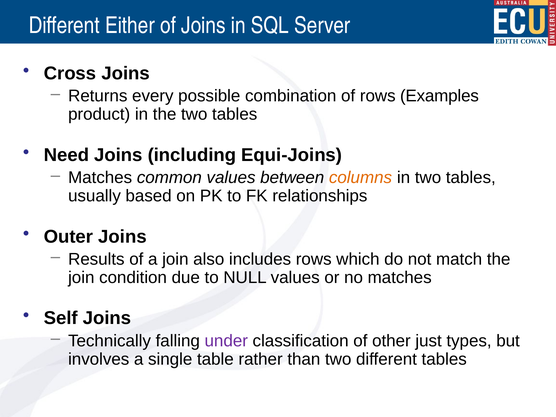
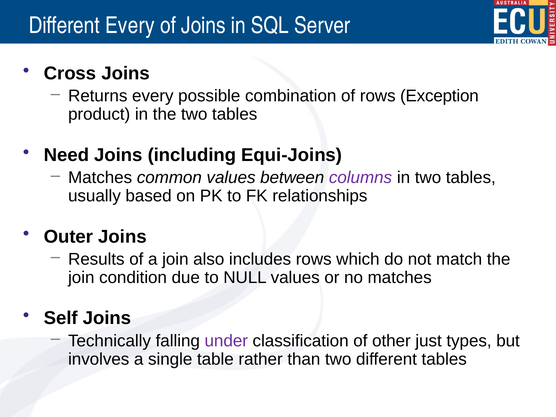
Different Either: Either -> Every (130, 26)
Examples: Examples -> Exception (439, 96)
columns colour: orange -> purple (360, 178)
